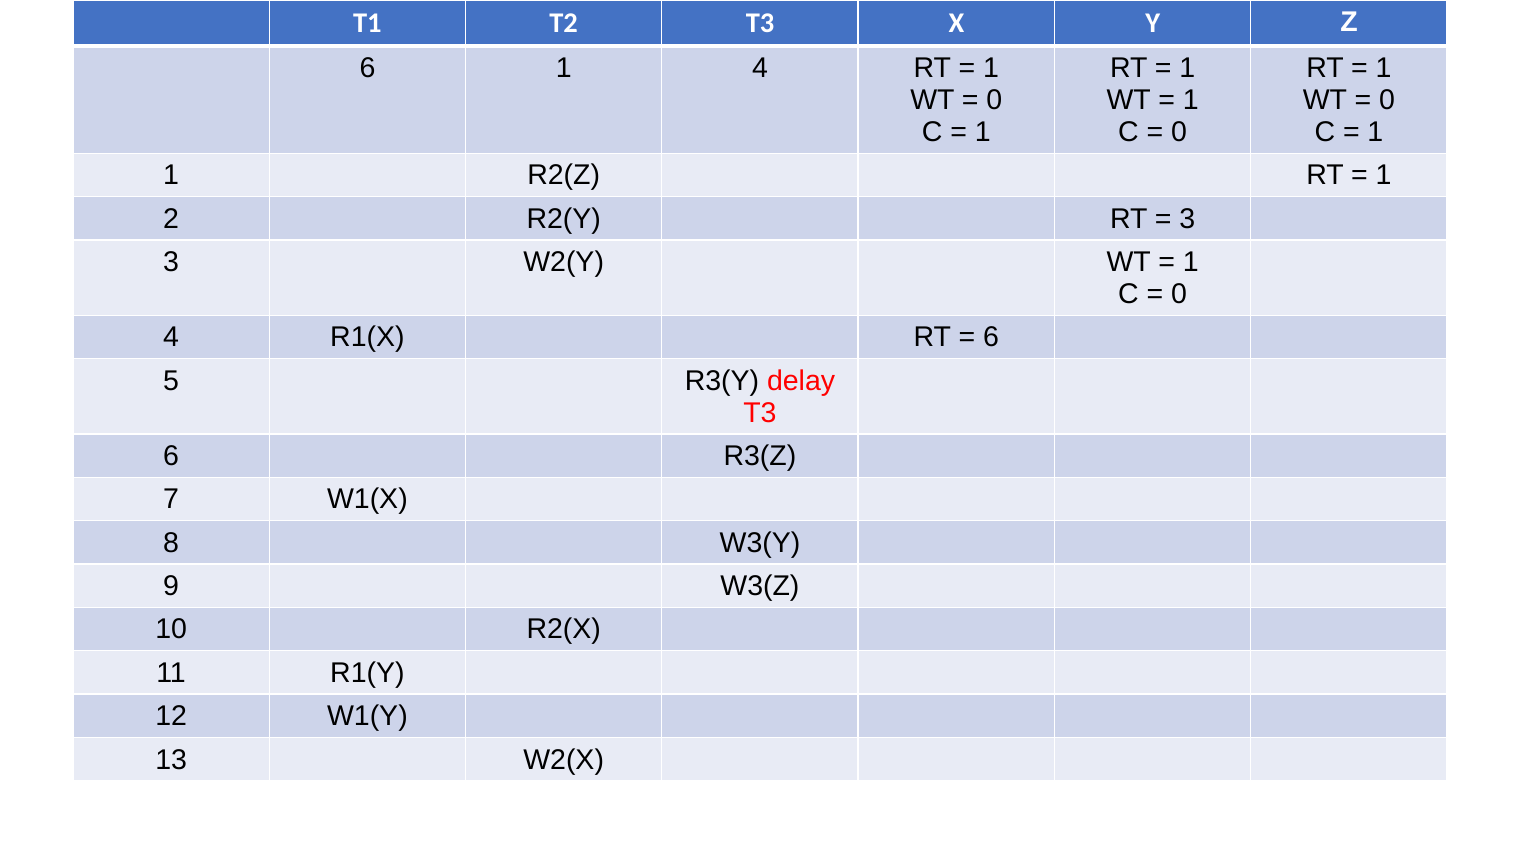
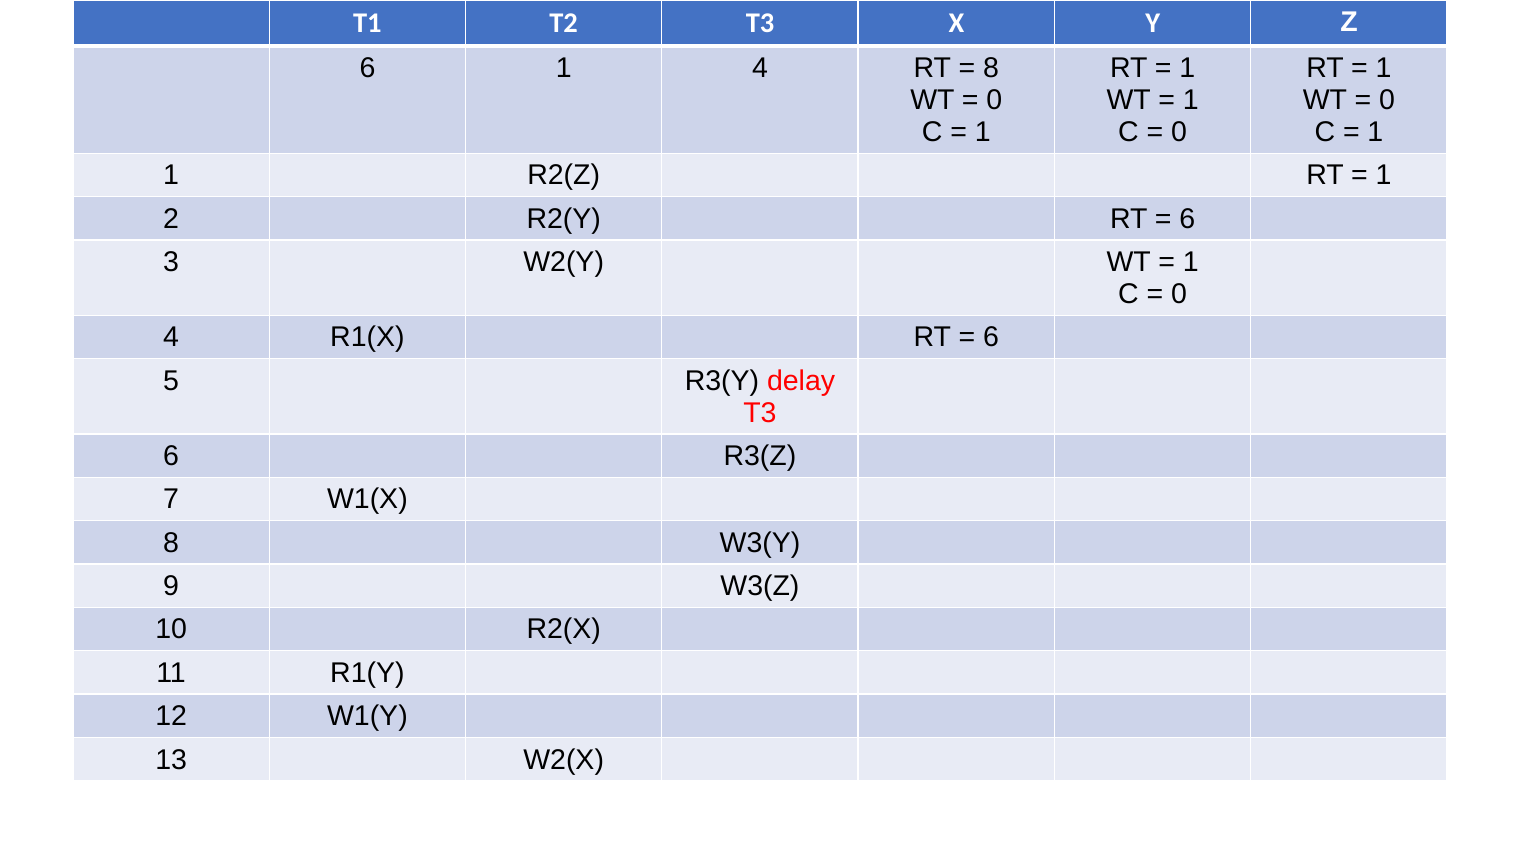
1: 1 -> 8 (991, 68)
3: 3 -> 6 (1187, 219)
